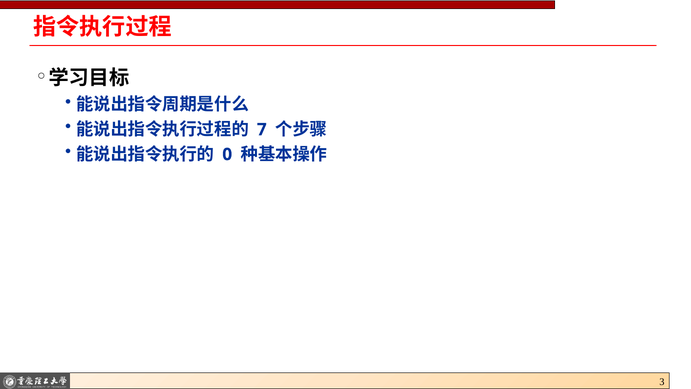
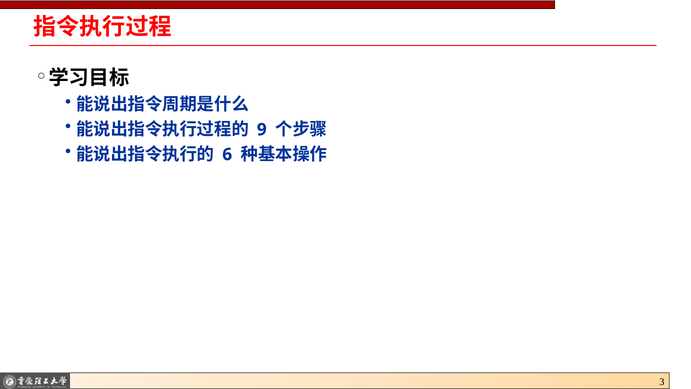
7: 7 -> 9 (262, 129)
0: 0 -> 6 (227, 154)
